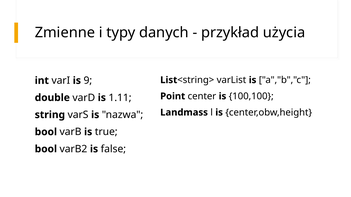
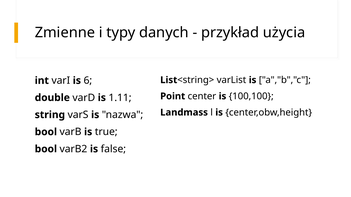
9: 9 -> 6 (88, 81)
